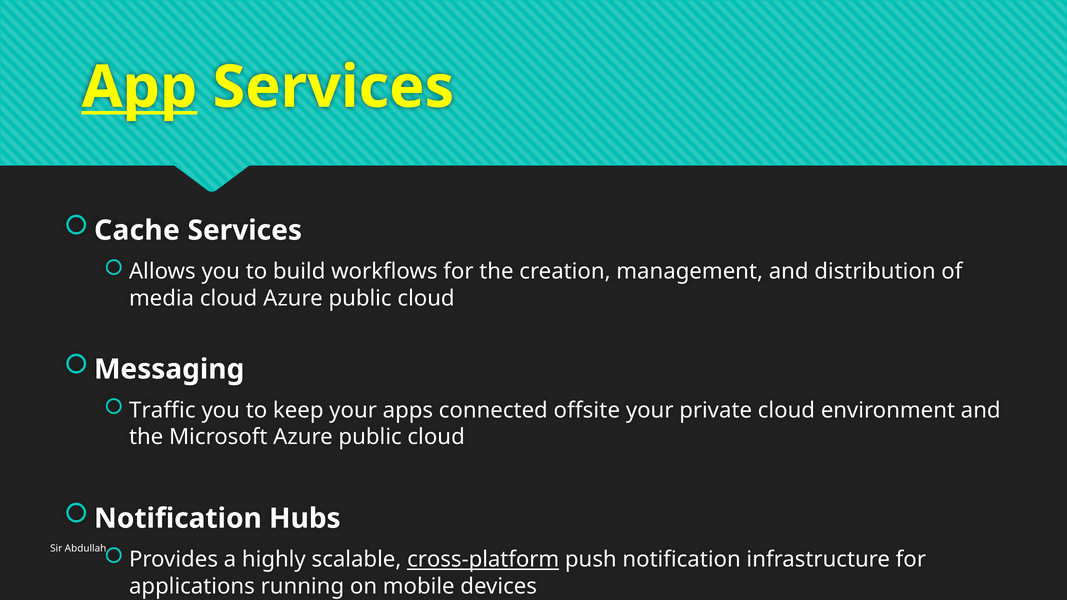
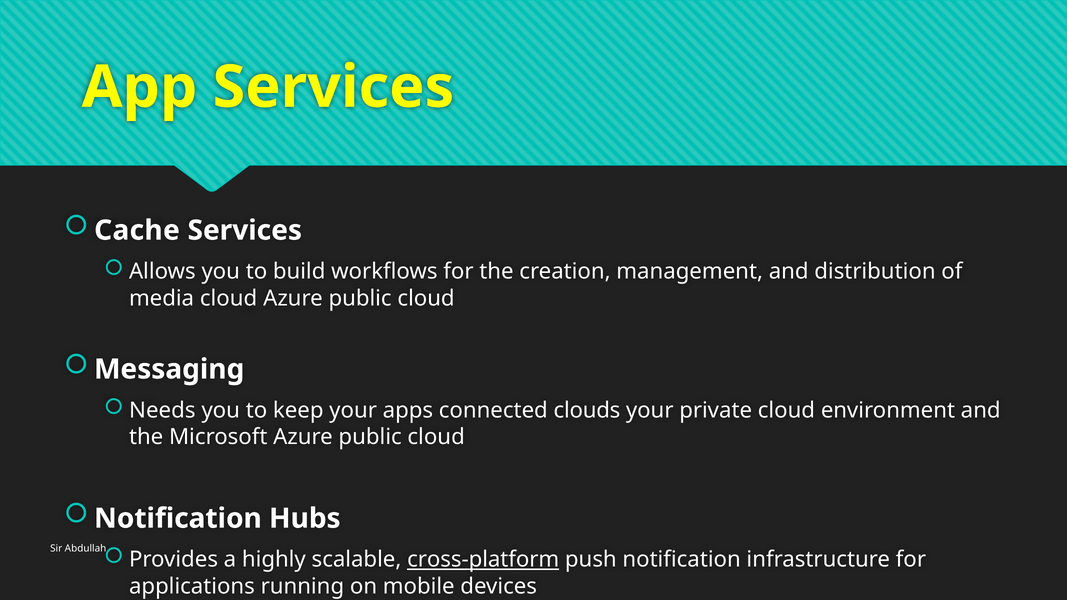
App underline: present -> none (139, 87)
Traffic: Traffic -> Needs (162, 411)
offsite: offsite -> clouds (587, 411)
